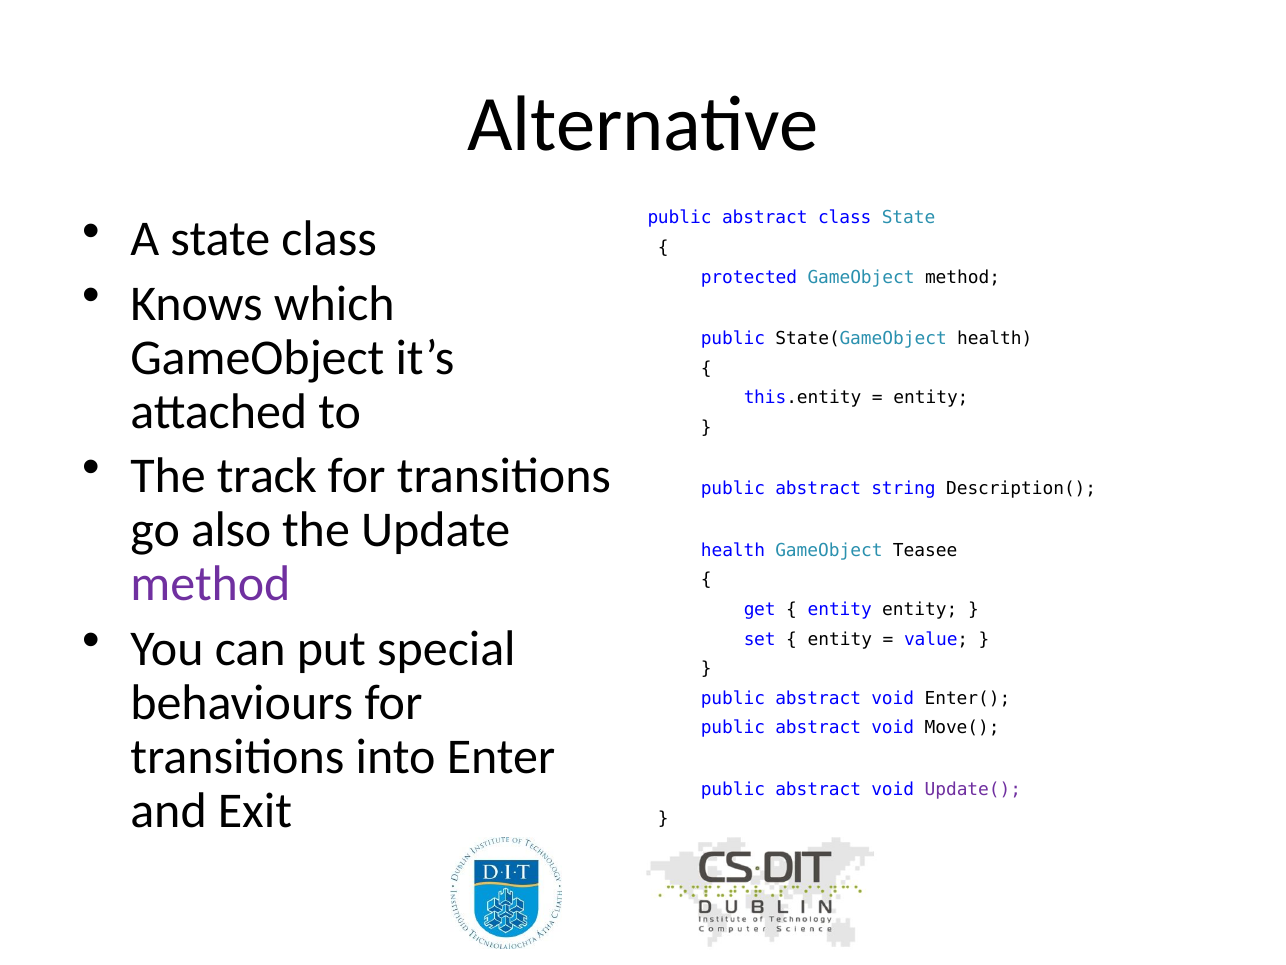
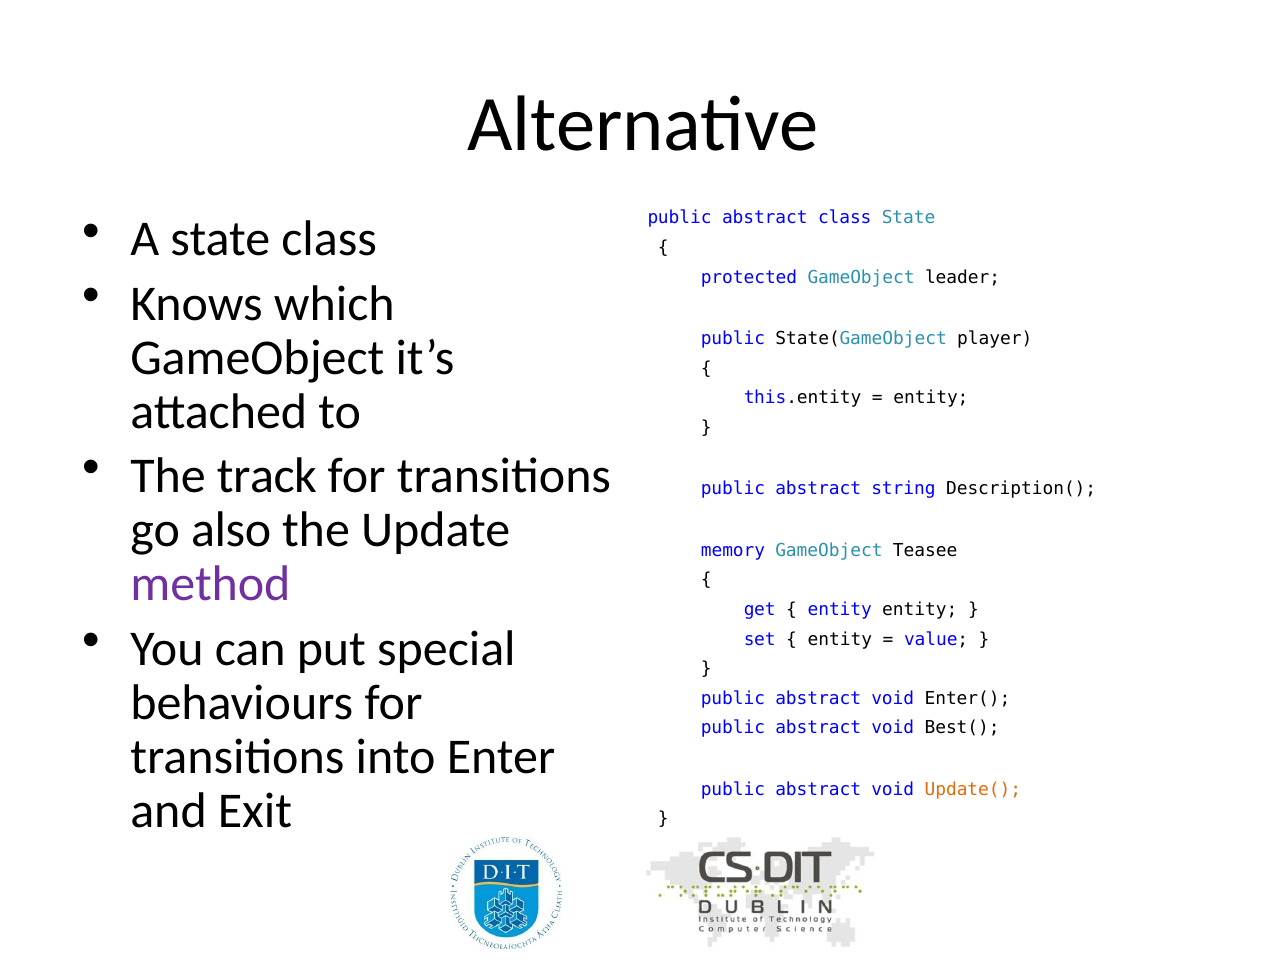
GameObject method: method -> leader (963, 277)
State(GameObject health: health -> player (995, 338)
health: health -> memory (733, 550)
Move(: Move( -> Best( (962, 728)
Update( colour: purple -> orange (973, 789)
